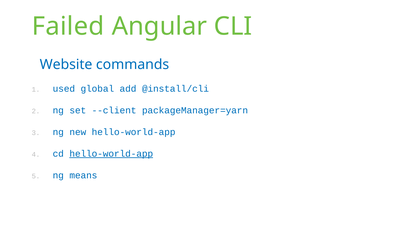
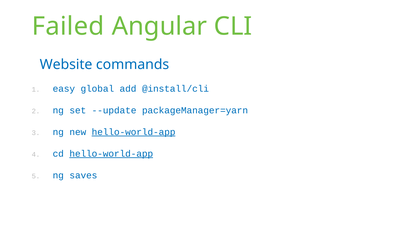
used: used -> easy (64, 89)
--client: --client -> --update (114, 111)
hello-world-app underline: none -> present (134, 132)
means: means -> saves (83, 176)
